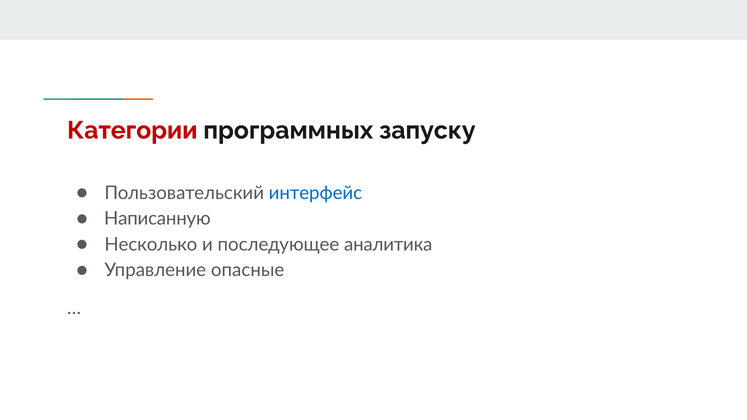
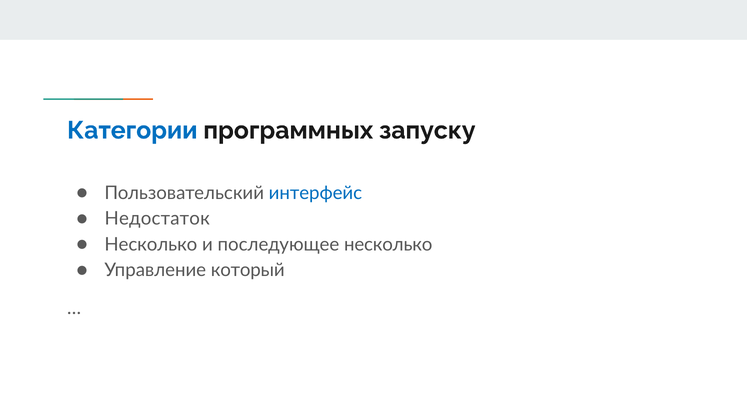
Категории colour: red -> blue (132, 130)
Написанную: Написанную -> Недостаток (157, 219)
последующее аналитика: аналитика -> несколько (388, 244)
опасные: опасные -> который (248, 270)
